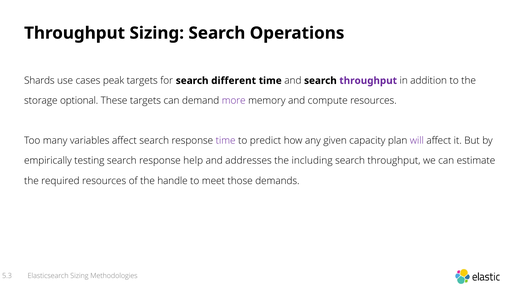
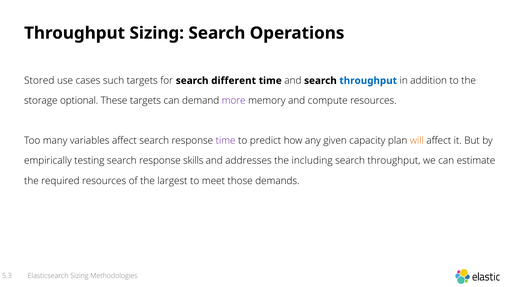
Shards: Shards -> Stored (39, 81)
peak: peak -> such (114, 81)
throughput colour: purple -> blue (368, 81)
will colour: purple -> orange (417, 141)
help: help -> skills (193, 161)
handle: handle -> largest (172, 181)
